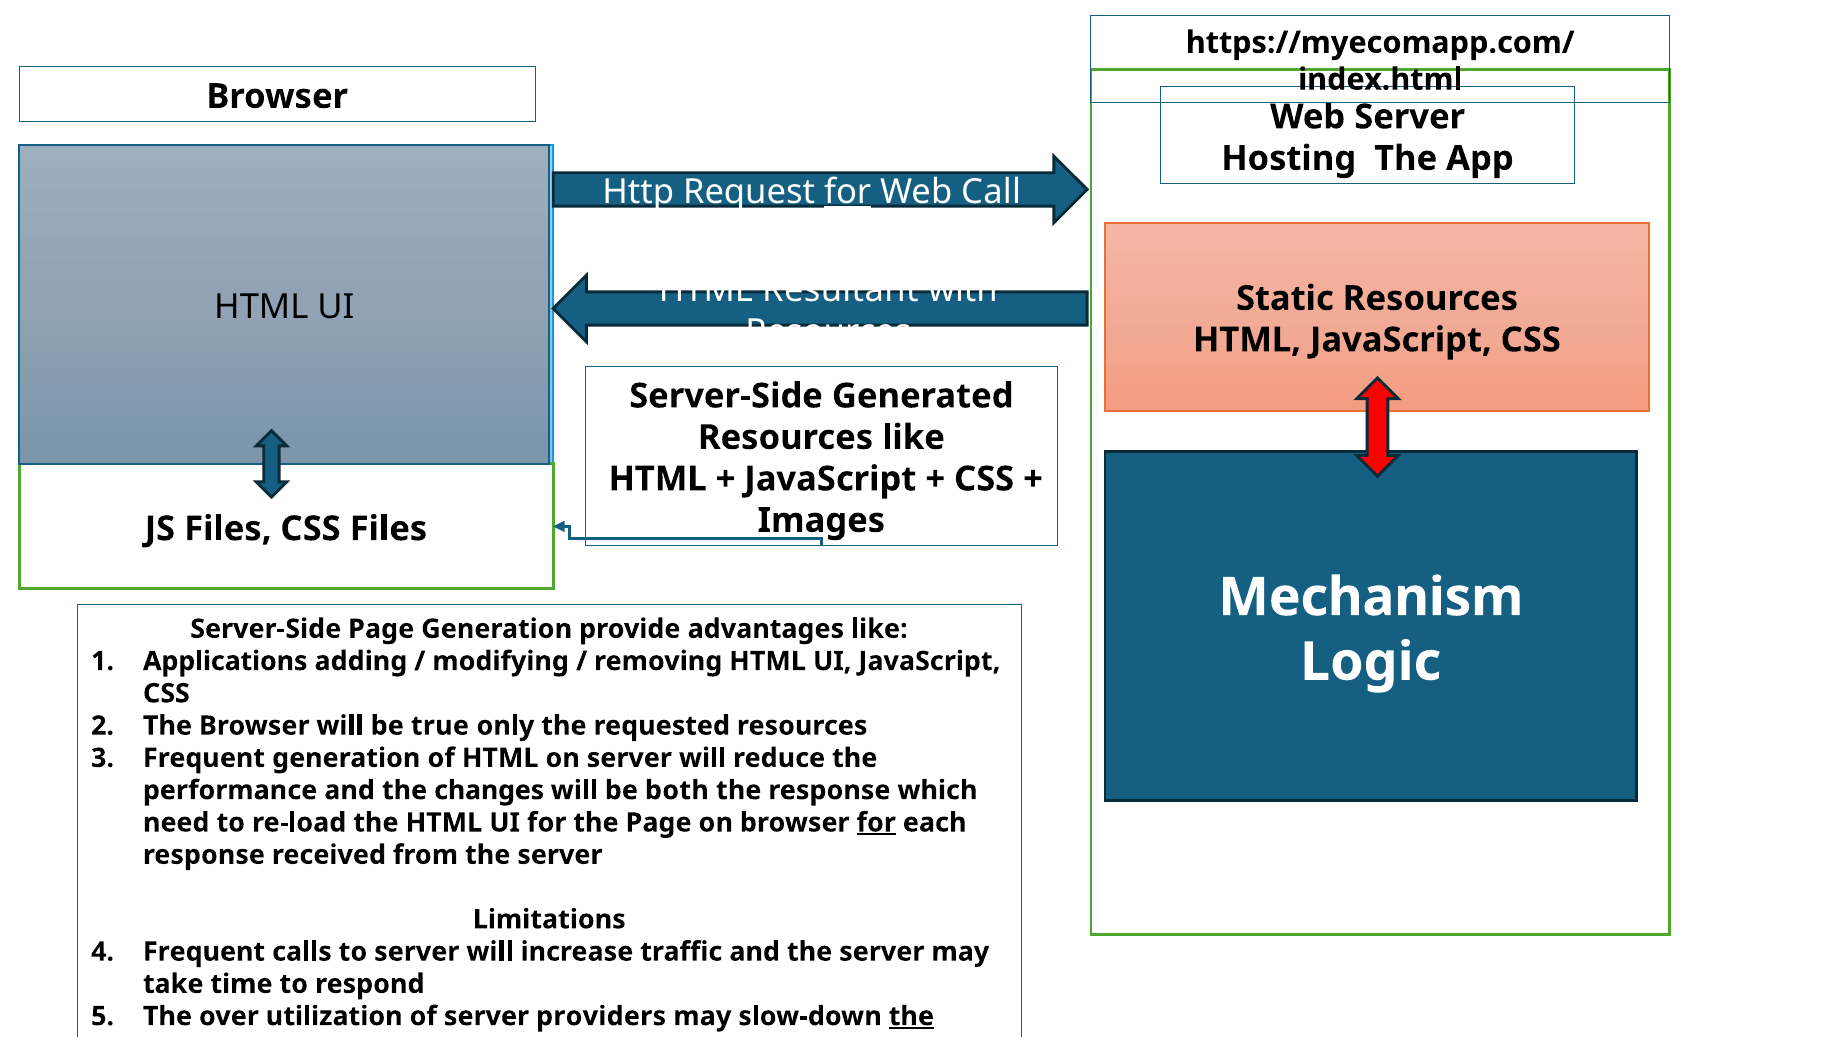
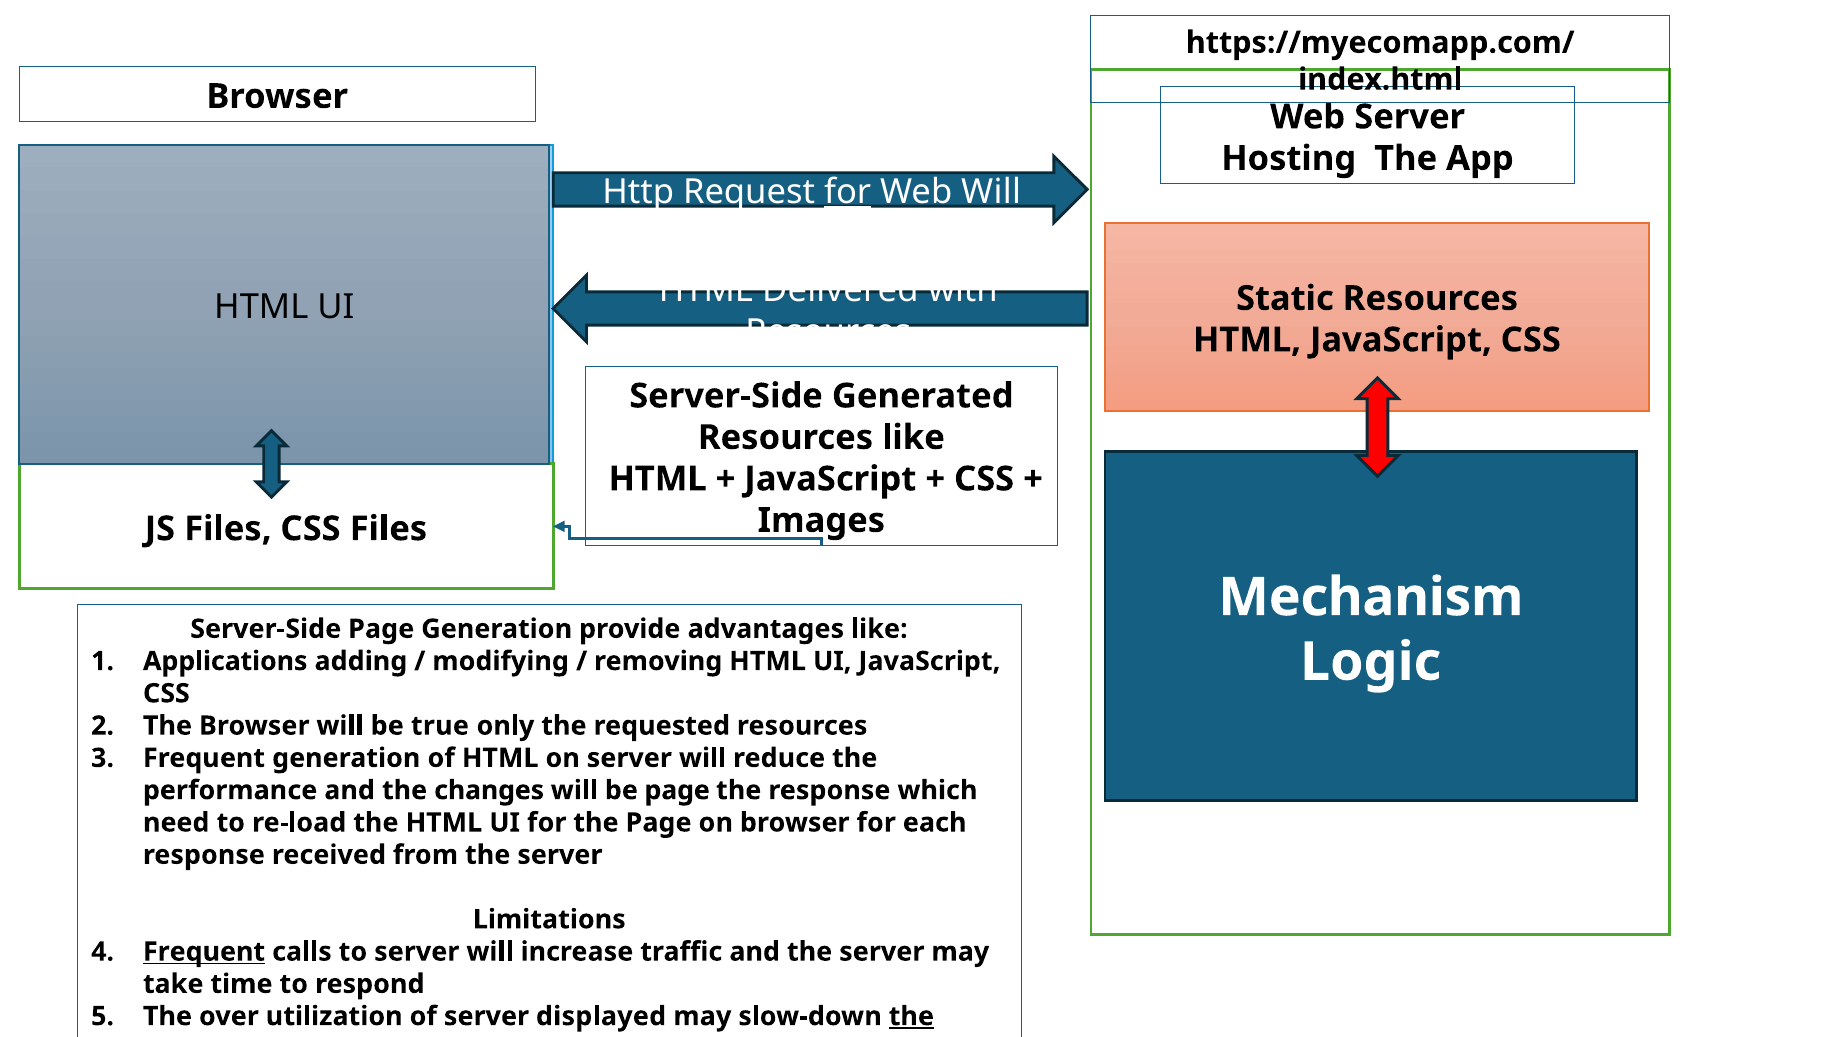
Web Call: Call -> Will (991, 192)
Resultant: Resultant -> Delivered (840, 290)
be both: both -> page (677, 791)
for underline: present -> none (876, 823)
Frequent underline: none -> present (204, 952)
providers: providers -> displayed (601, 1017)
